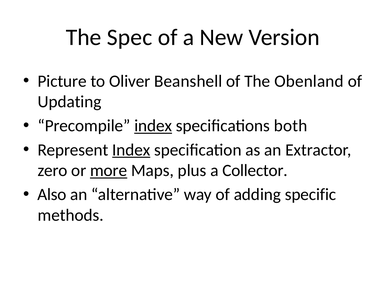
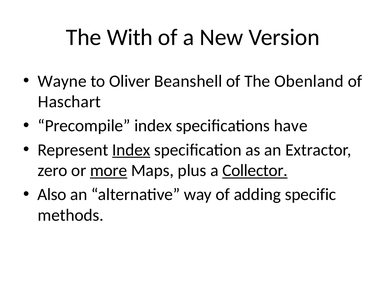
Spec: Spec -> With (130, 37)
Picture: Picture -> Wayne (62, 81)
Updating: Updating -> Haschart (69, 102)
index underline: present -> none (153, 126)
both: both -> have (291, 126)
Collector underline: none -> present (255, 170)
